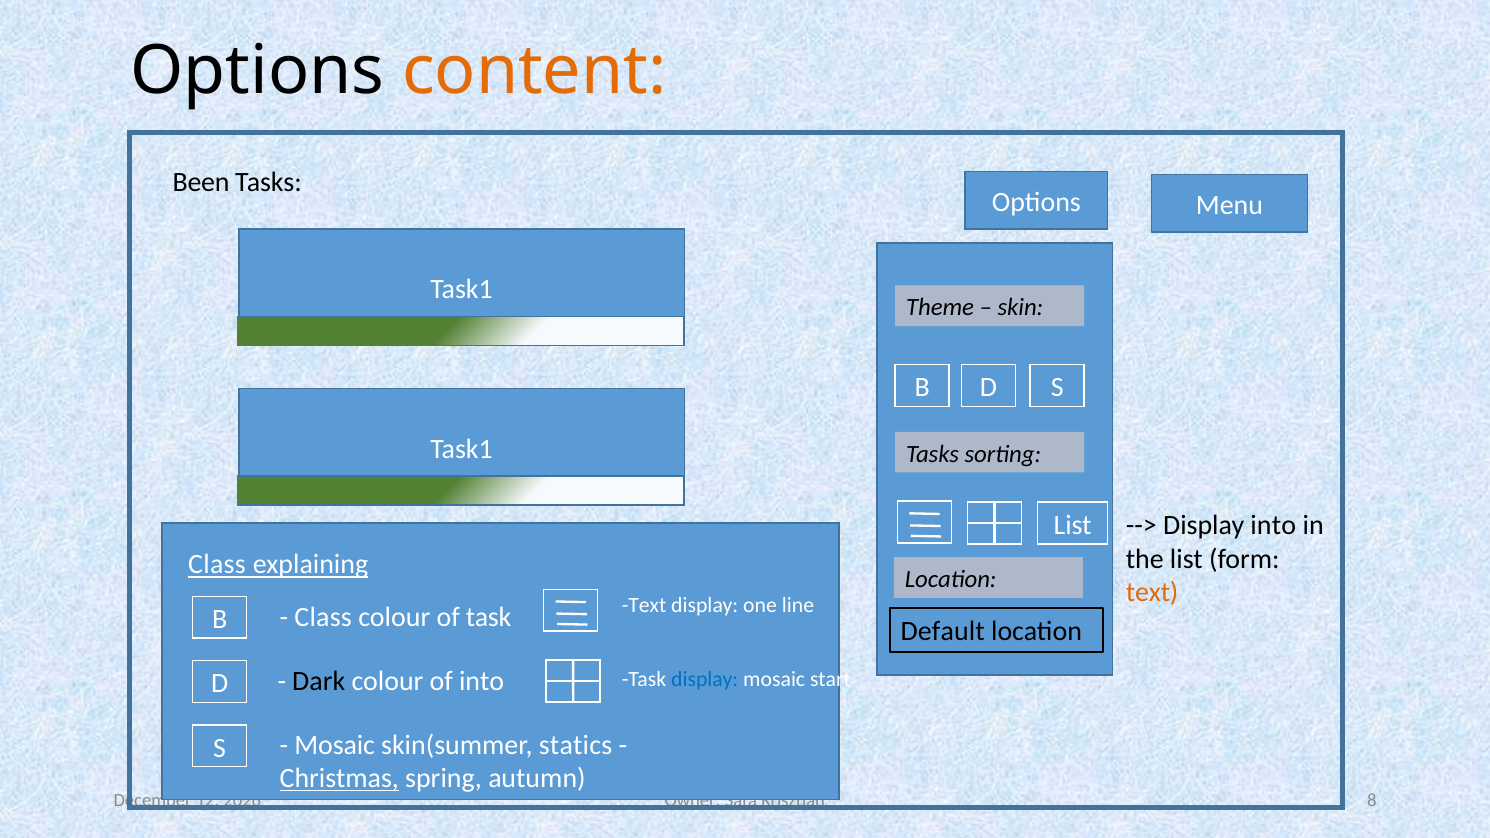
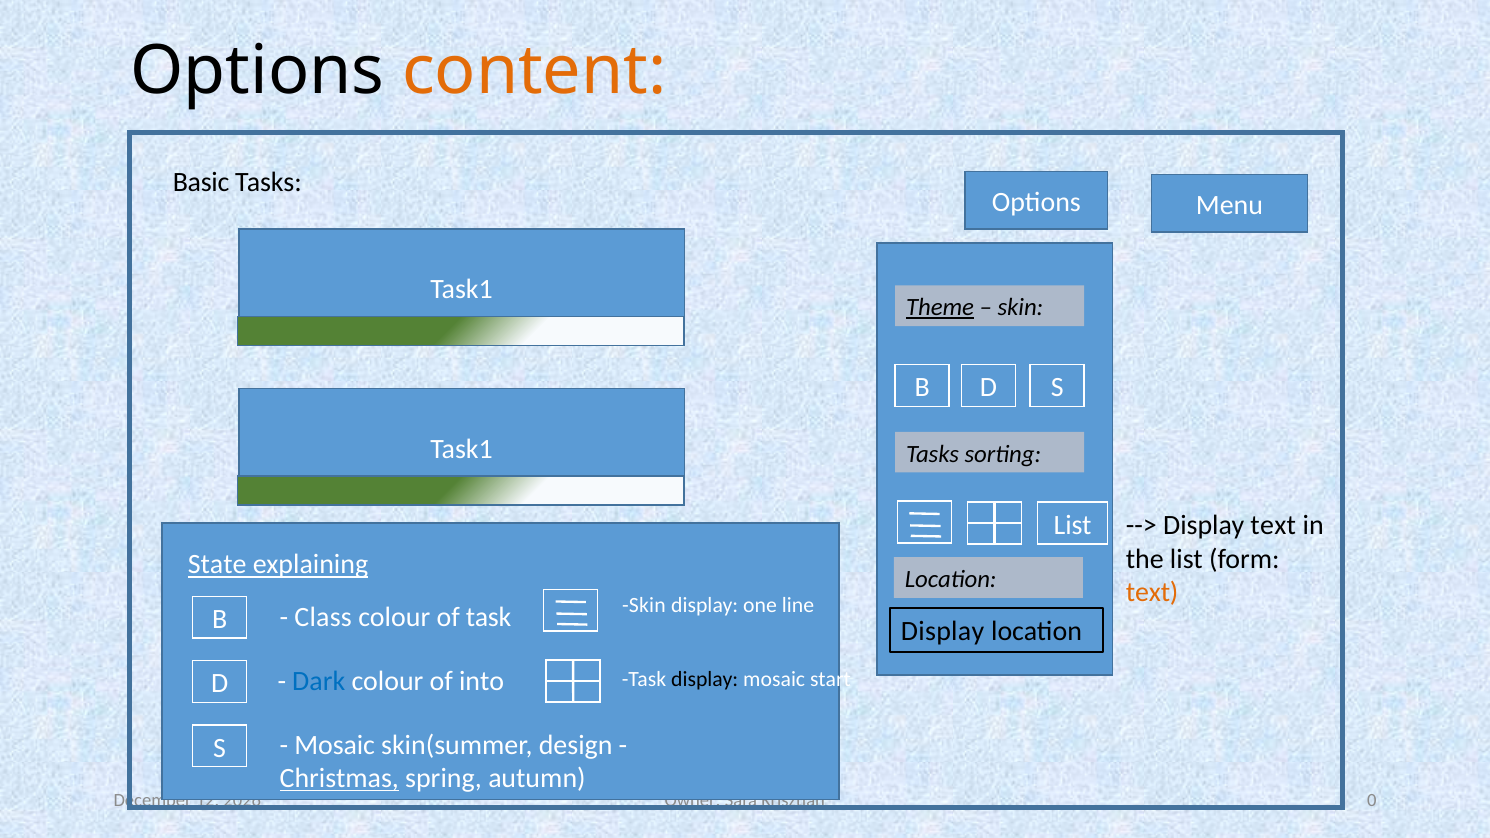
Been: Been -> Basic (201, 182)
Theme underline: none -> present (940, 308)
Display into: into -> text (1273, 526)
Class: Class -> State (217, 565)
Text: Text -> Skin (644, 606)
Default: Default -> Display (943, 632)
Dark colour: black -> blue (319, 681)
display colour: blue -> black (705, 679)
statics: statics -> design (576, 745)
8: 8 -> 0 (1372, 800)
